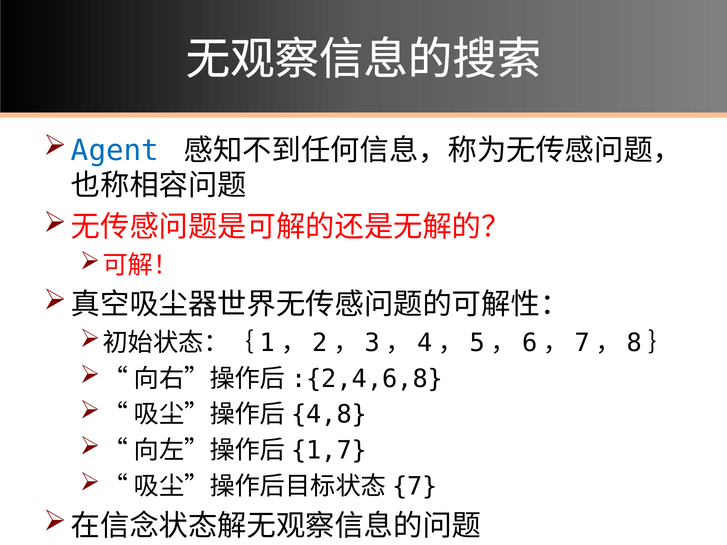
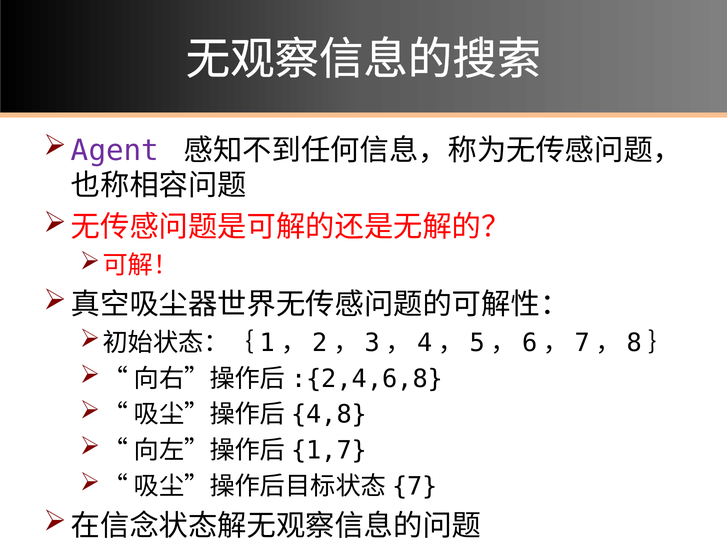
Agent colour: blue -> purple (115, 150)
